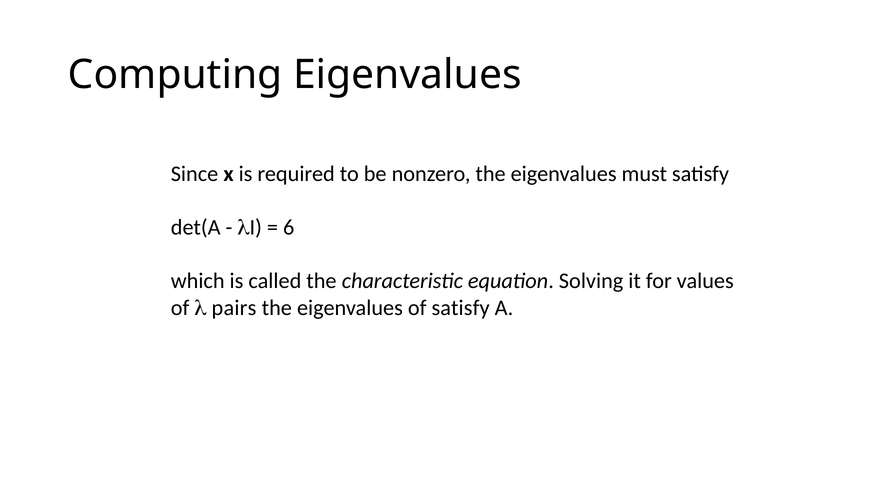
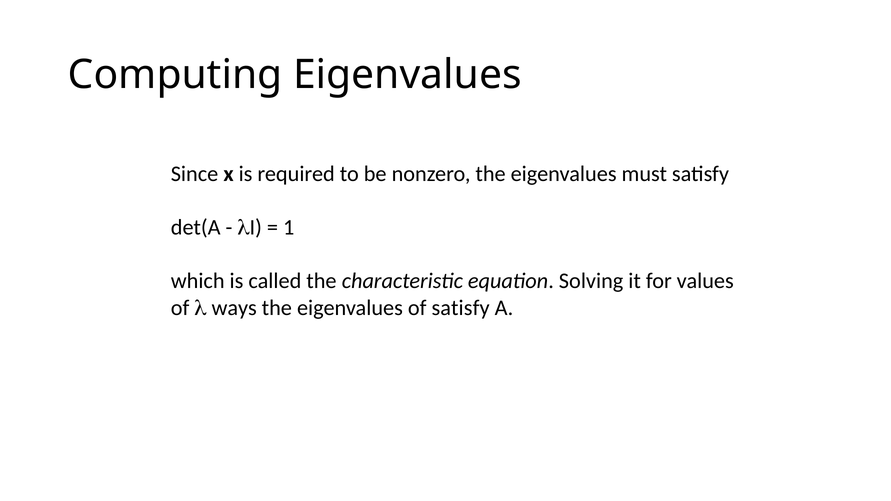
6: 6 -> 1 (289, 228)
pairs: pairs -> ways (234, 308)
